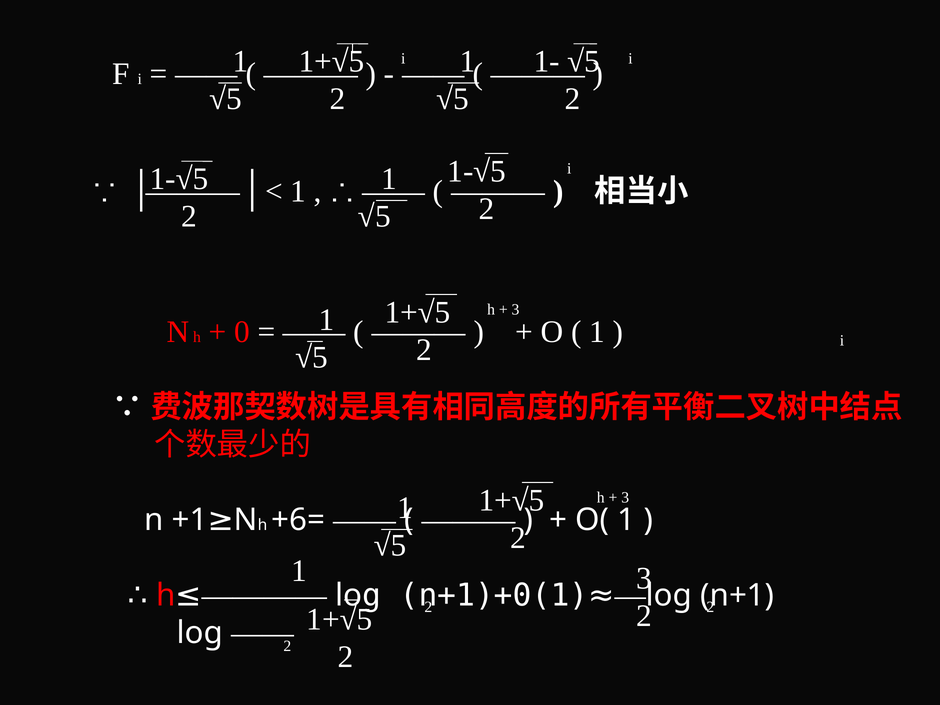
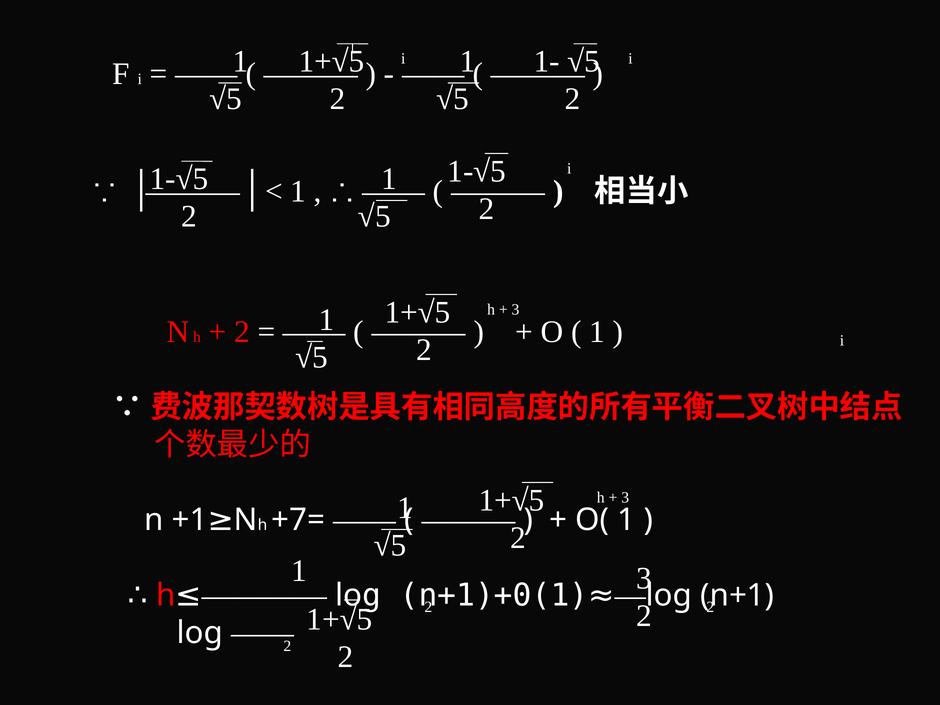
0: 0 -> 2 (242, 332)
+6=: +6= -> +7= (298, 520)
